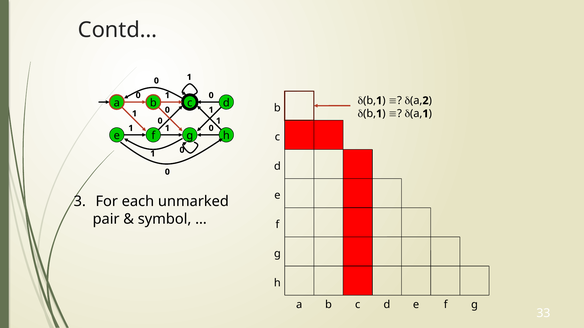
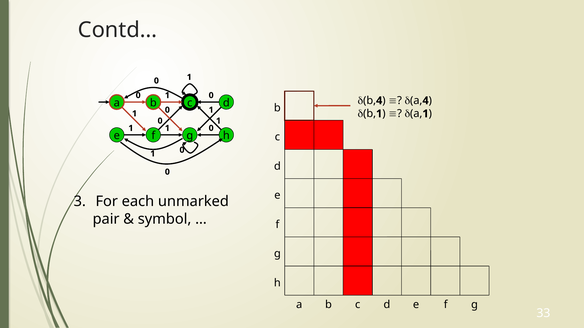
1: 1 -> 4 (379, 101)
2: 2 -> 4 (426, 101)
